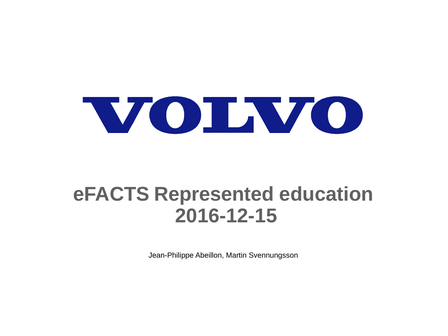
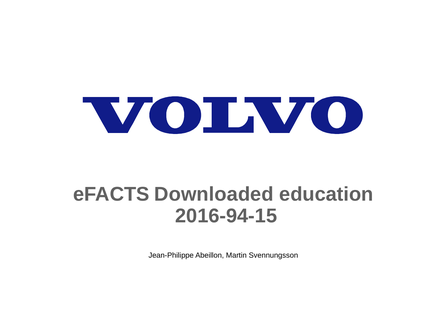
Represented: Represented -> Downloaded (214, 194)
2016-12-15: 2016-12-15 -> 2016-94-15 (226, 216)
